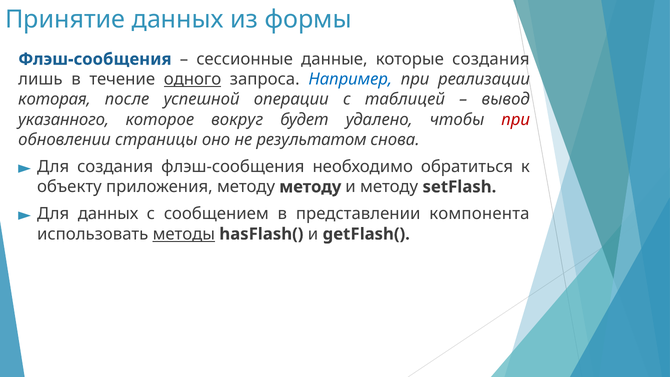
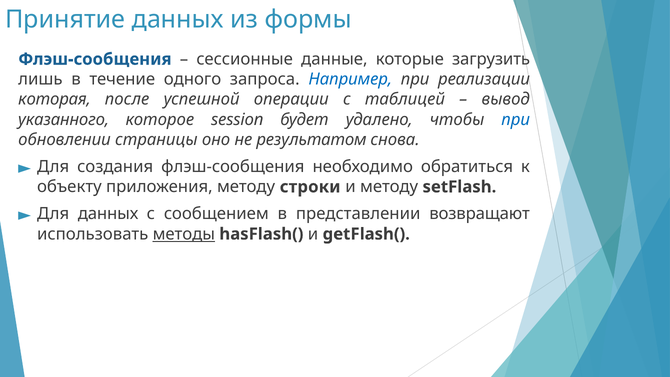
которые создания: создания -> загрузить (491, 59)
одного underline: present -> none (193, 79)
вокруг: вокруг -> session (237, 120)
при colour: red -> blue (516, 120)
методу методу: методу -> строки (310, 187)
компонента: компонента -> возвращают (480, 214)
